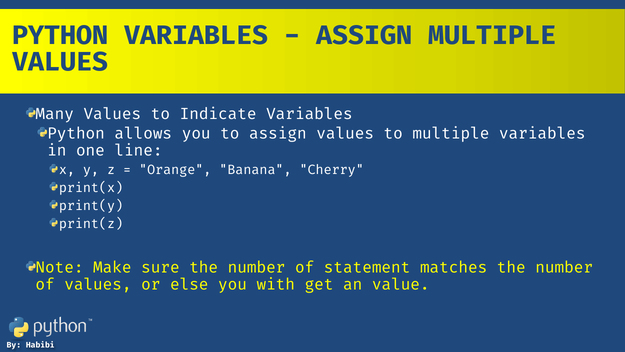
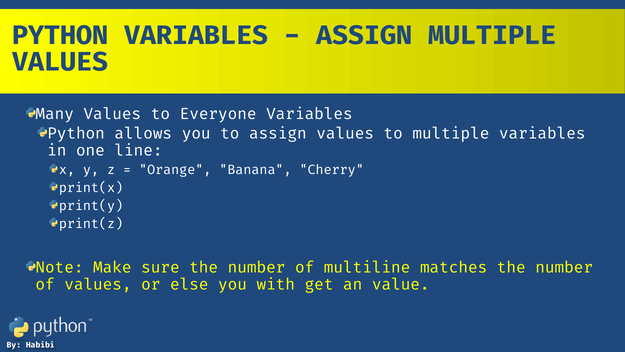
Indicate: Indicate -> Everyone (218, 114)
statement: statement -> multiline (367, 267)
